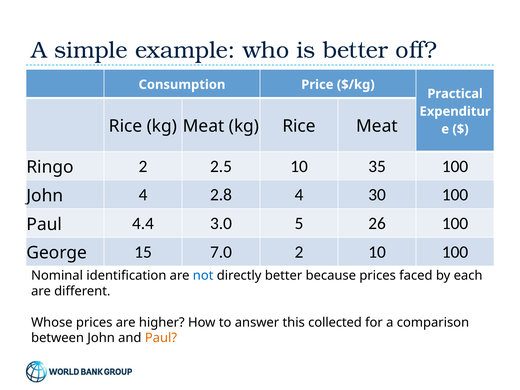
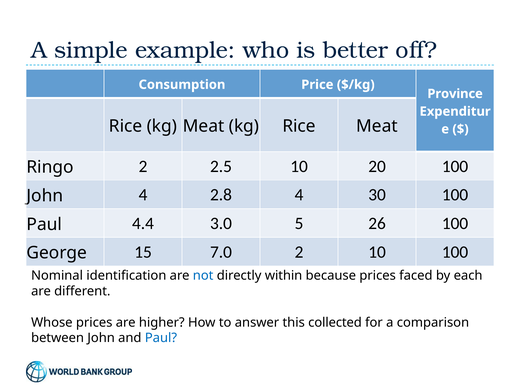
Practical: Practical -> Province (455, 94)
35: 35 -> 20 (377, 166)
directly better: better -> within (284, 276)
Paul colour: orange -> blue (161, 338)
